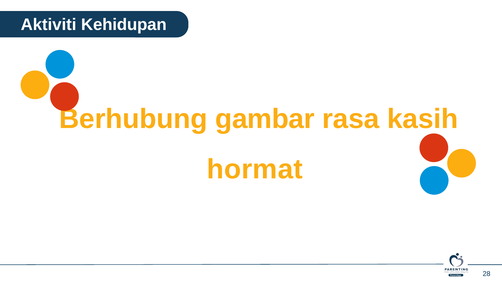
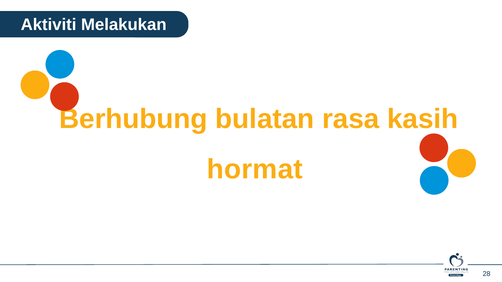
Kehidupan: Kehidupan -> Melakukan (124, 25)
gambar: gambar -> bulatan (265, 119)
